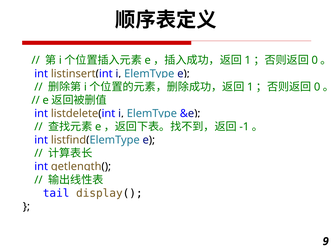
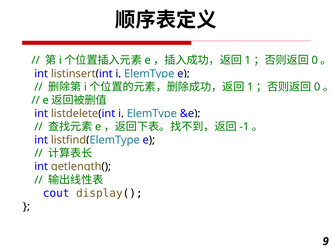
tail: tail -> cout (56, 193)
